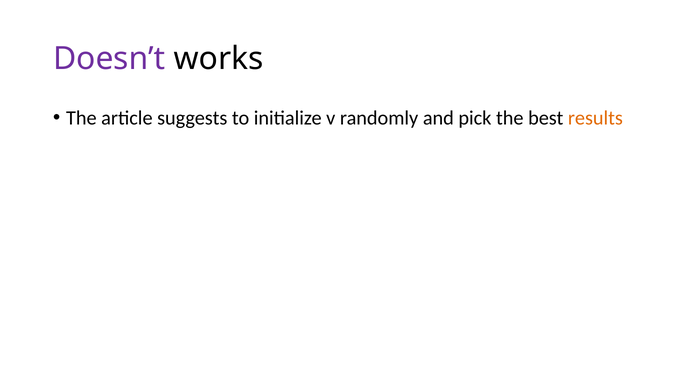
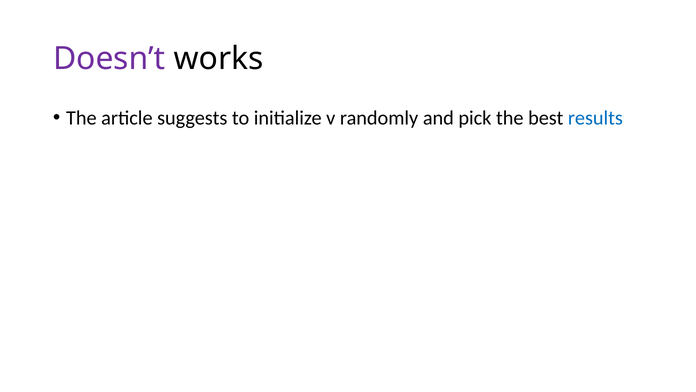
results colour: orange -> blue (595, 118)
